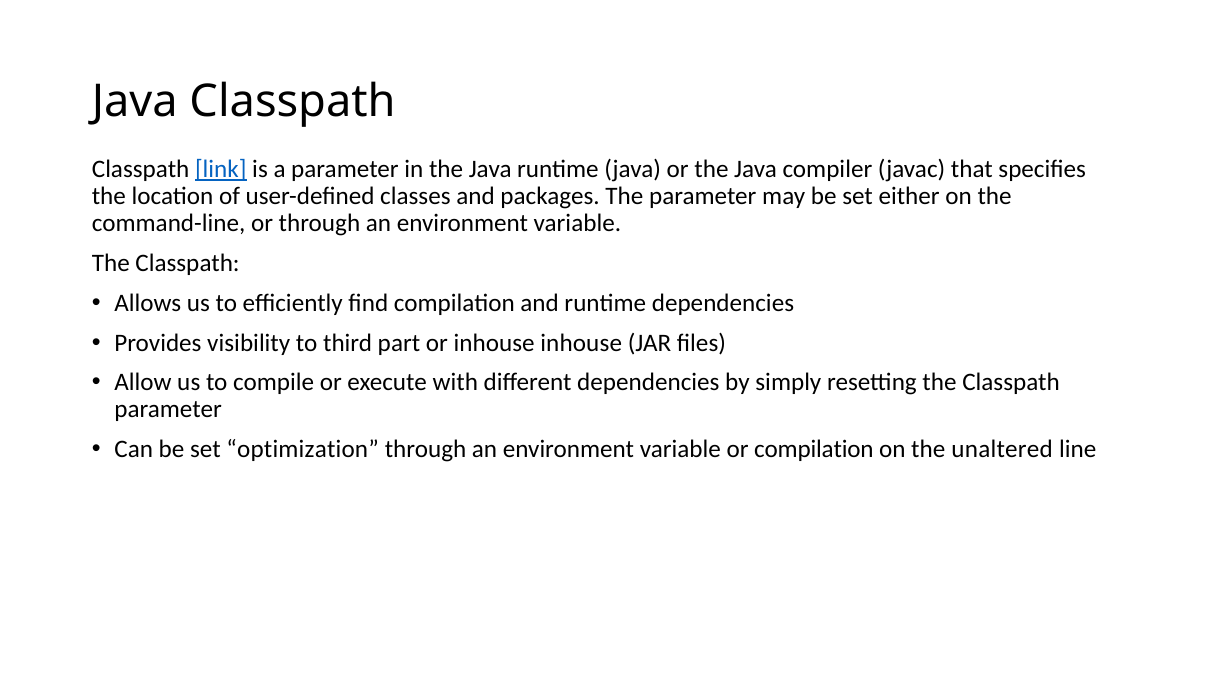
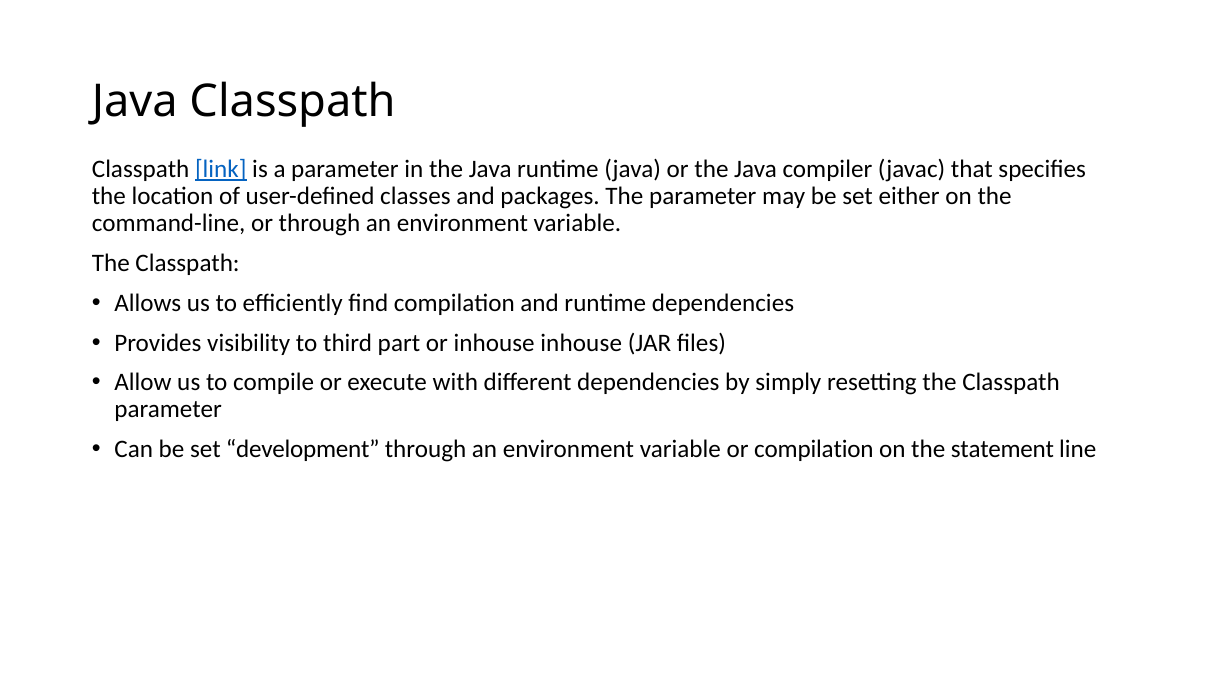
optimization: optimization -> development (303, 449)
unaltered: unaltered -> statement (1002, 449)
